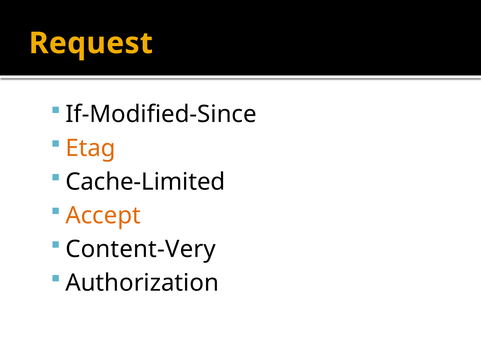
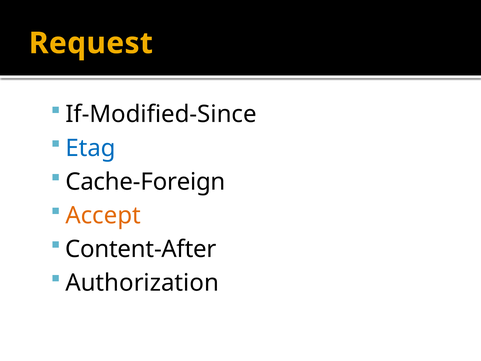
Etag colour: orange -> blue (91, 148)
Cache-Limited: Cache-Limited -> Cache-Foreign (145, 182)
Content-Very: Content-Very -> Content-After (141, 249)
